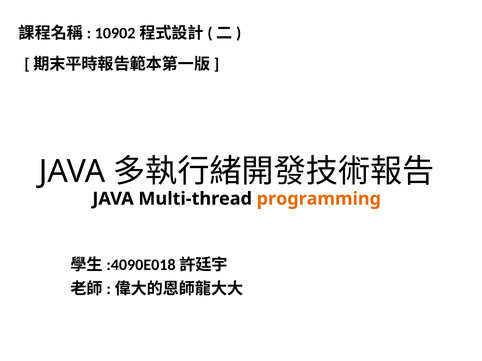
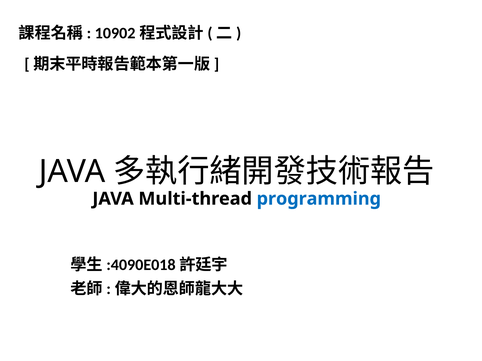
programming colour: orange -> blue (319, 199)
